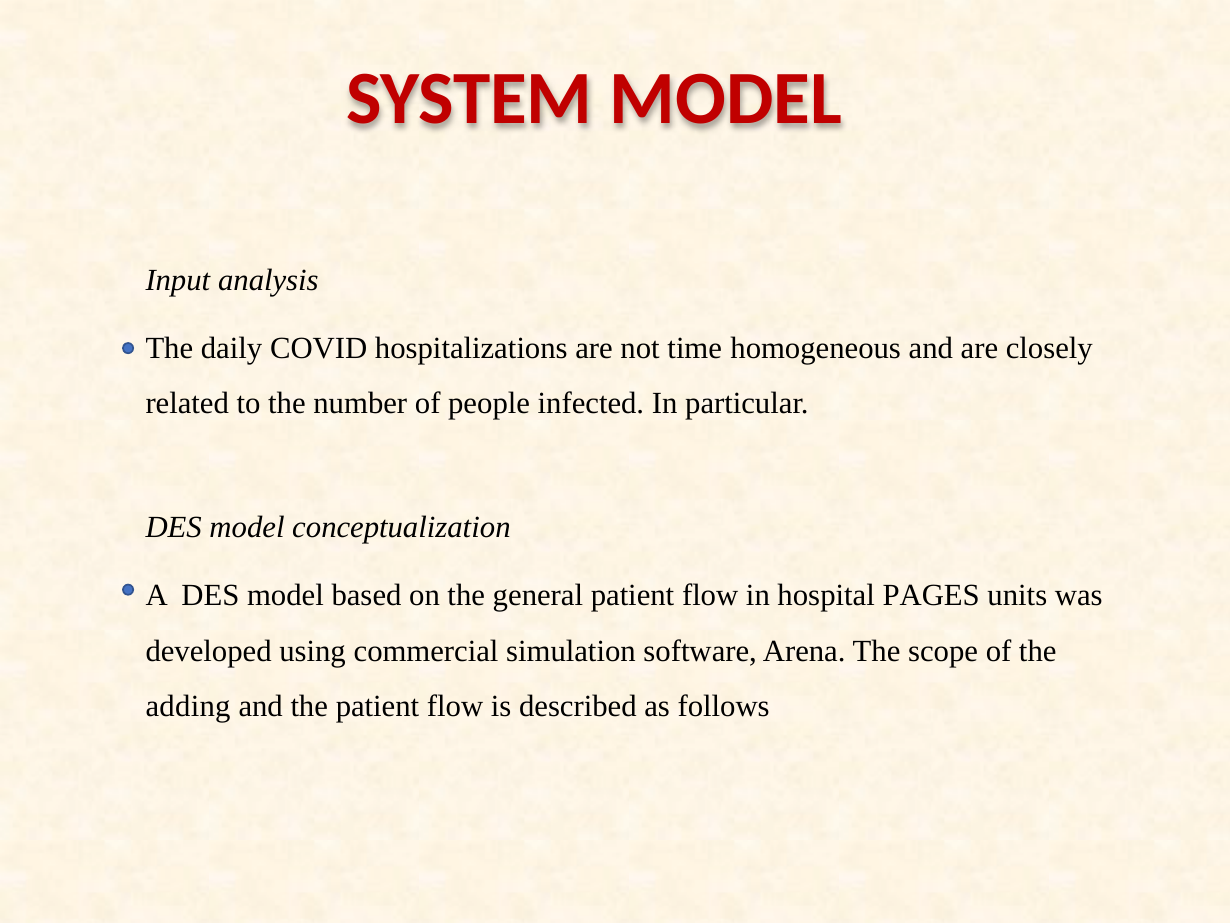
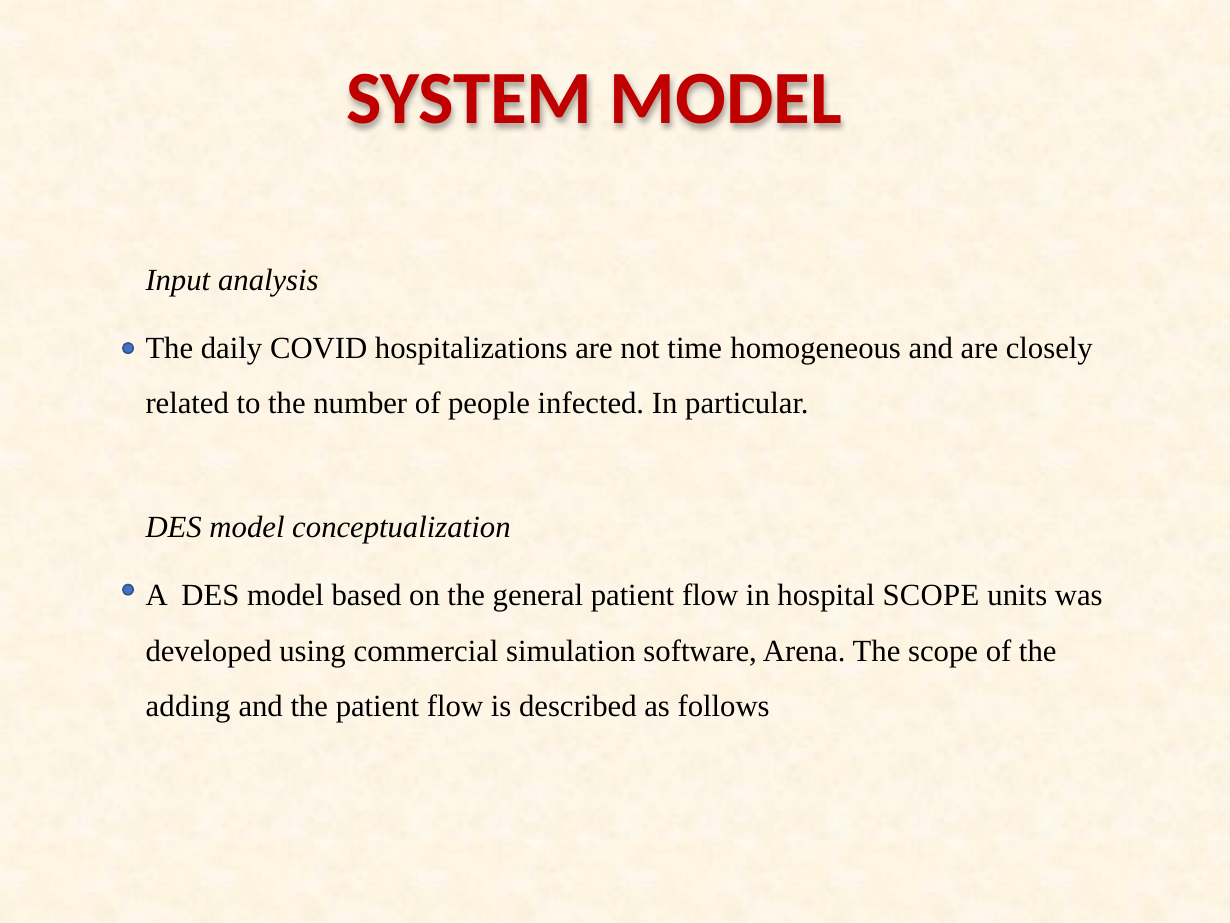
hospital PAGES: PAGES -> SCOPE (931, 595)
